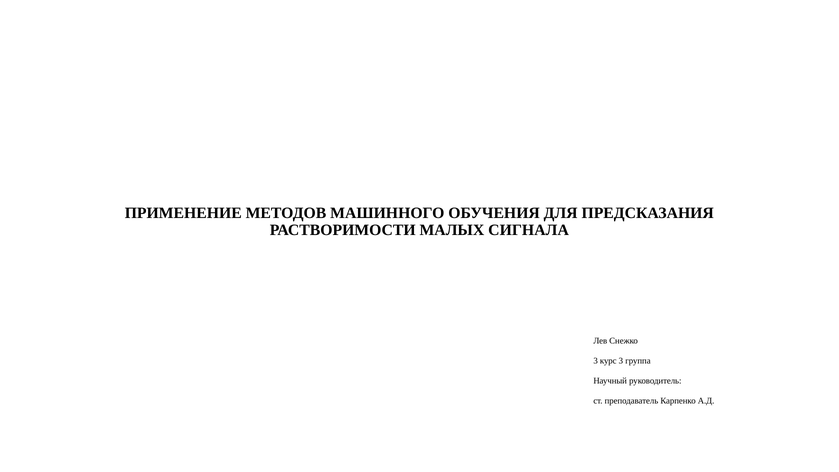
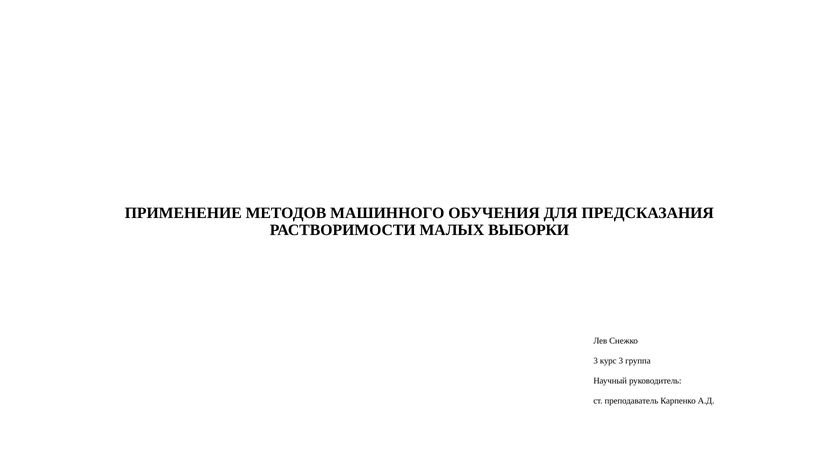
СИГНАЛА: СИГНАЛА -> ВЫБОРКИ (529, 230)
